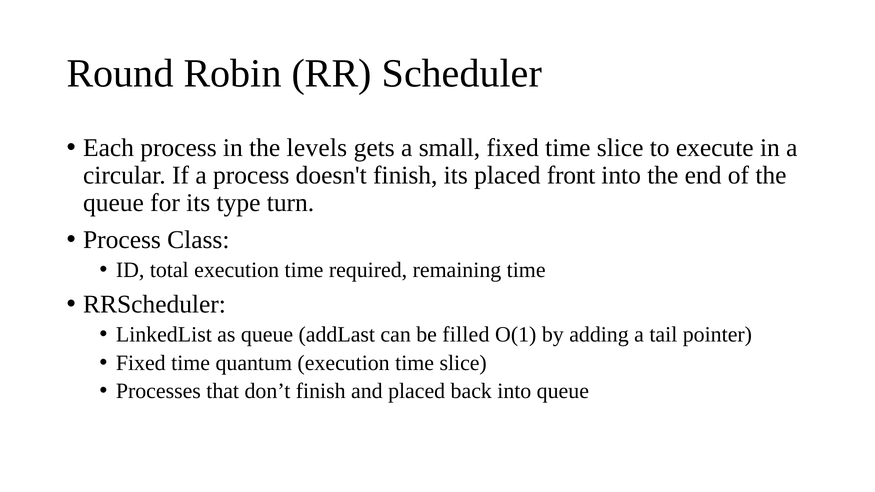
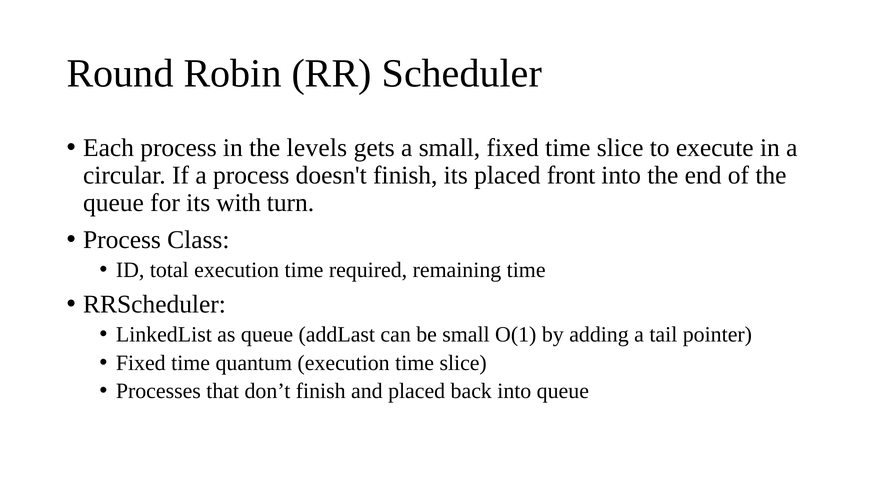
type: type -> with (239, 203)
be filled: filled -> small (466, 335)
